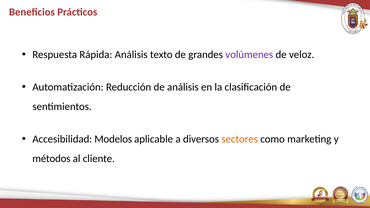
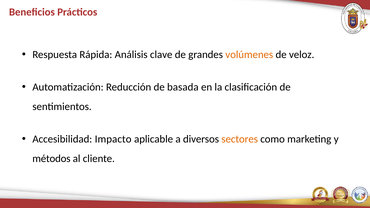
texto: texto -> clave (161, 55)
volúmenes colour: purple -> orange (249, 55)
de análisis: análisis -> basada (183, 87)
Modelos: Modelos -> Impacto (113, 139)
